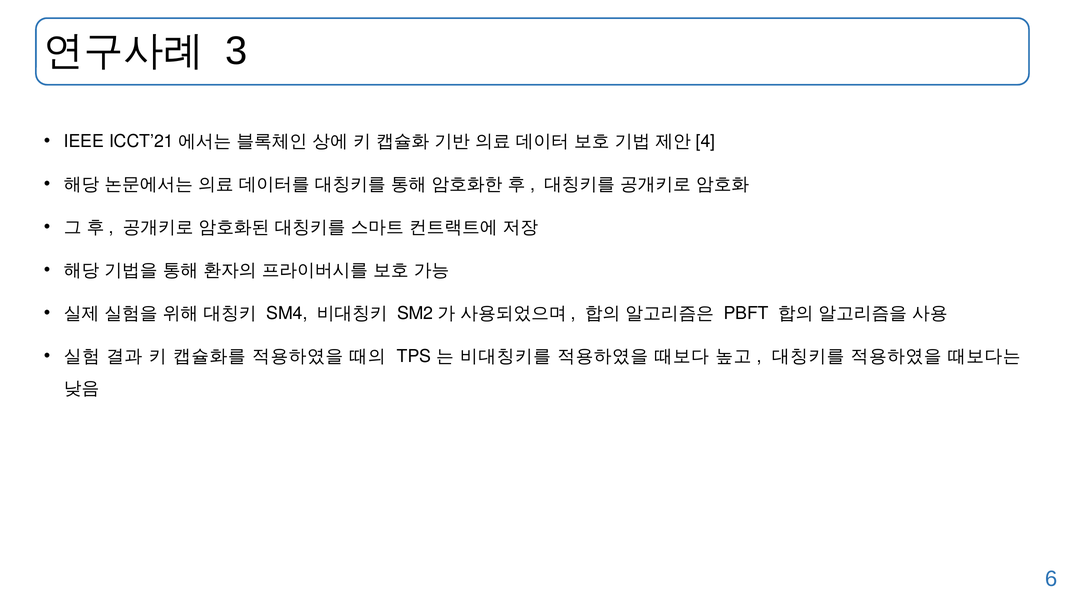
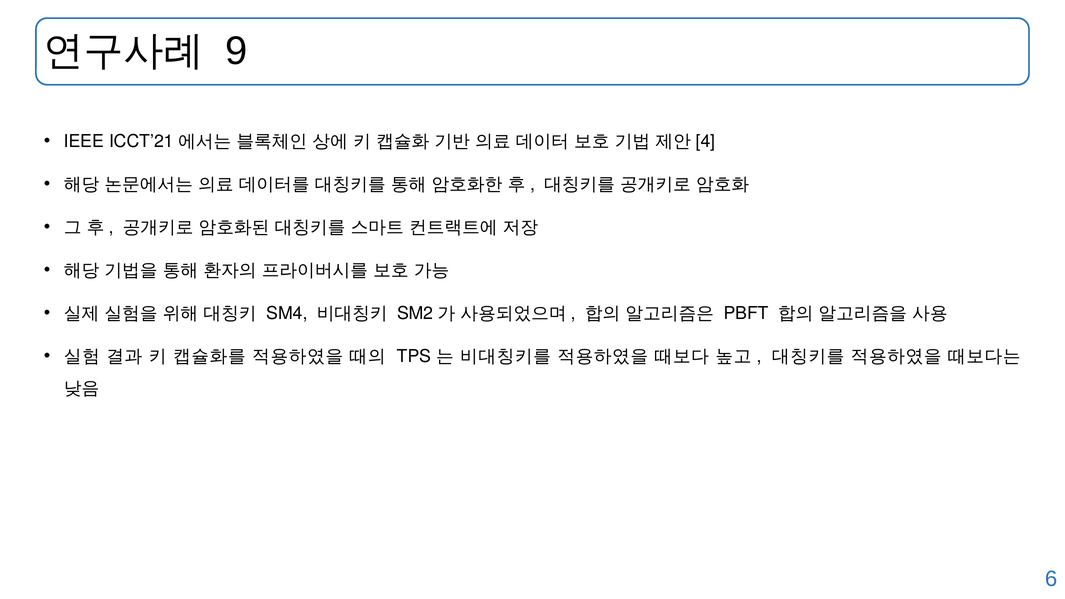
3: 3 -> 9 (236, 51)
